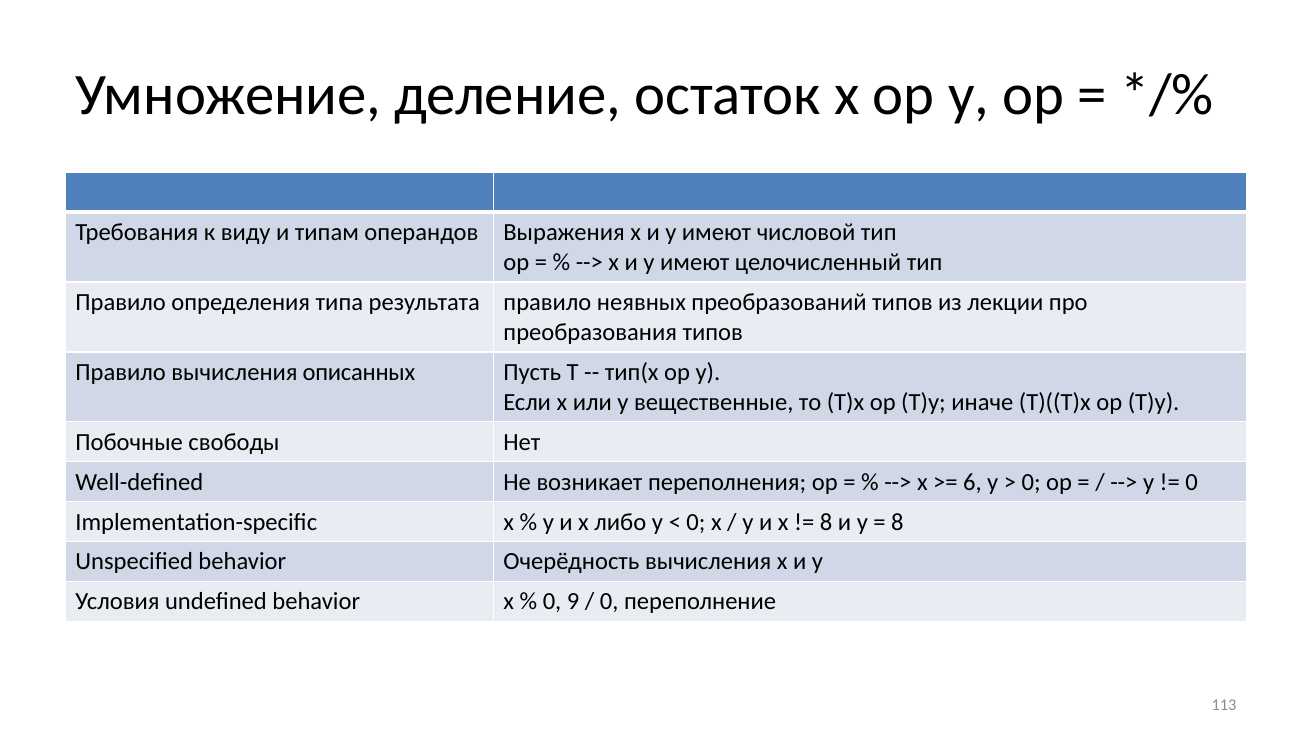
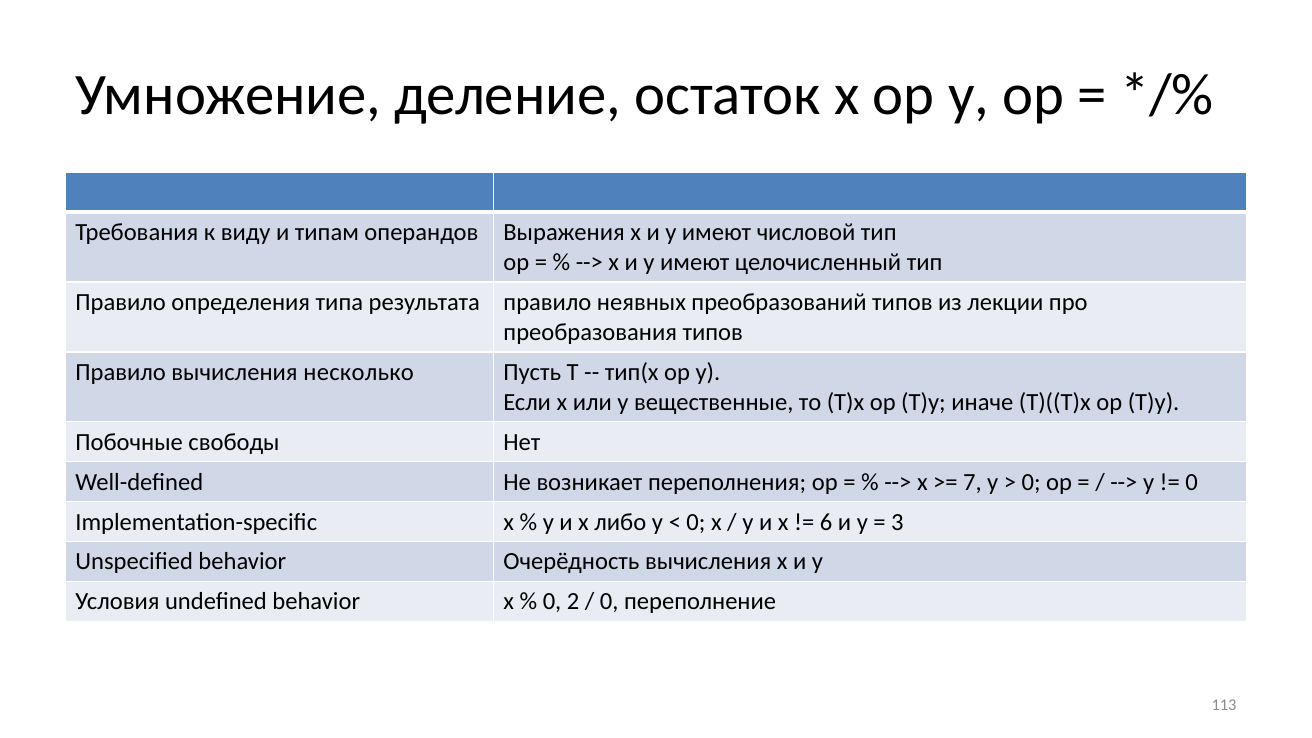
описанных: описанных -> несколько (359, 372)
6: 6 -> 7 (972, 482)
8: 8 -> 6 (826, 522)
8: 8 -> 3 (897, 522)
9: 9 -> 2 (573, 602)
